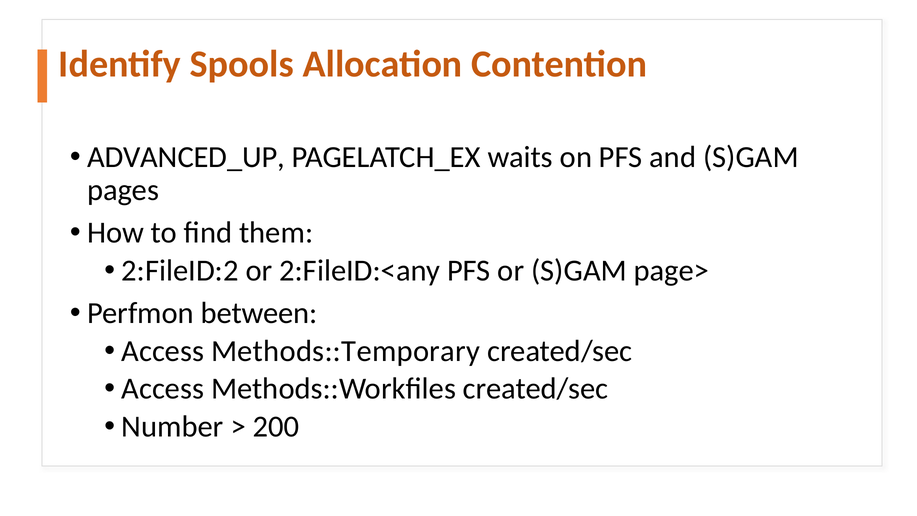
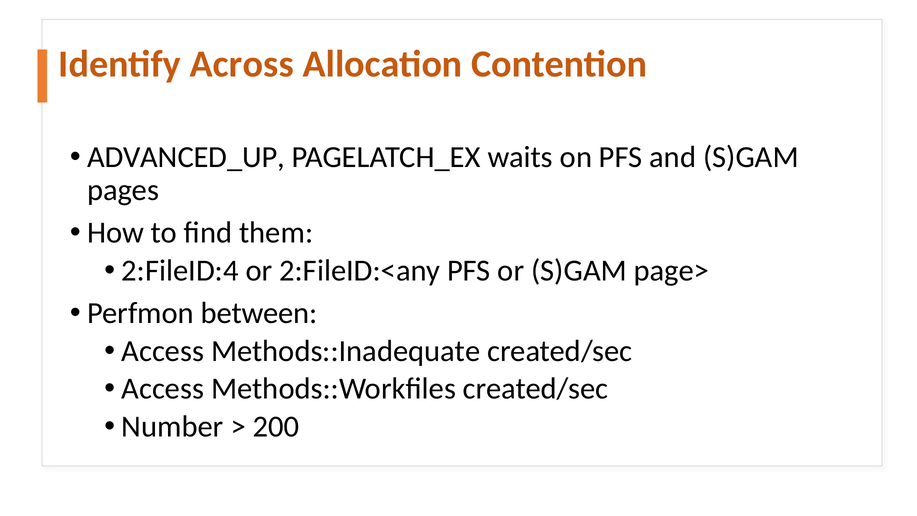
Spools: Spools -> Across (242, 64)
2:FileID:2: 2:FileID:2 -> 2:FileID:4 (180, 271)
Methods::Temporary: Methods::Temporary -> Methods::Inadequate (346, 351)
